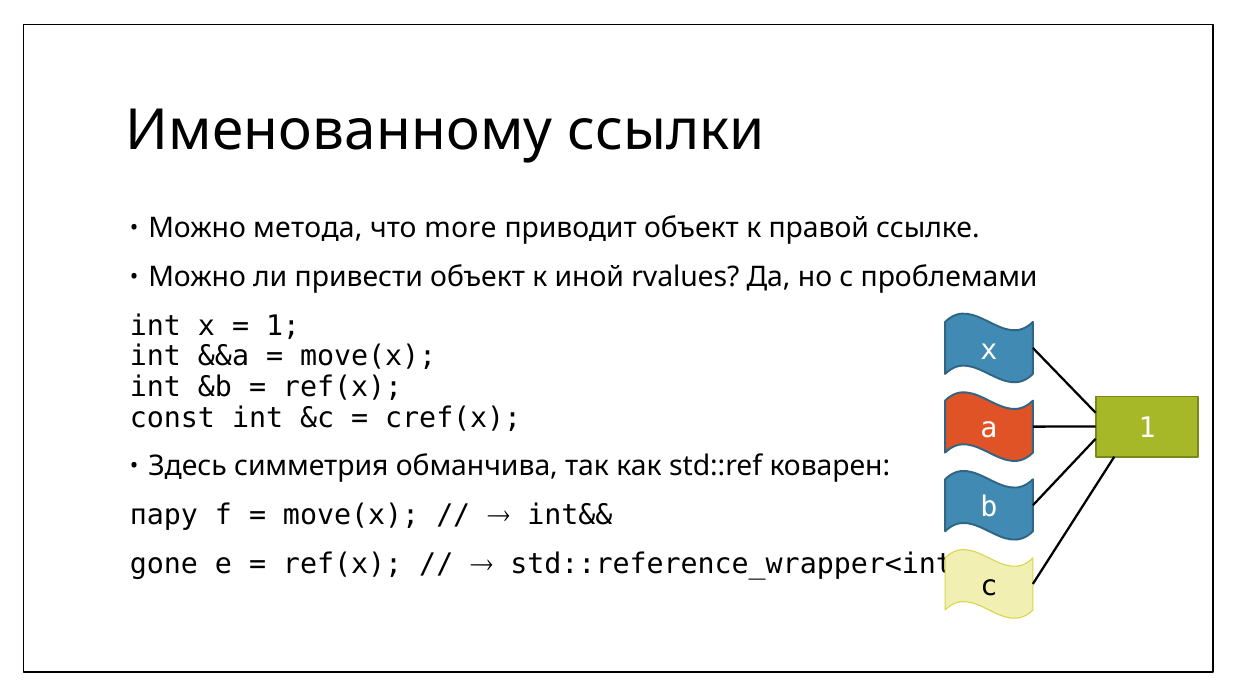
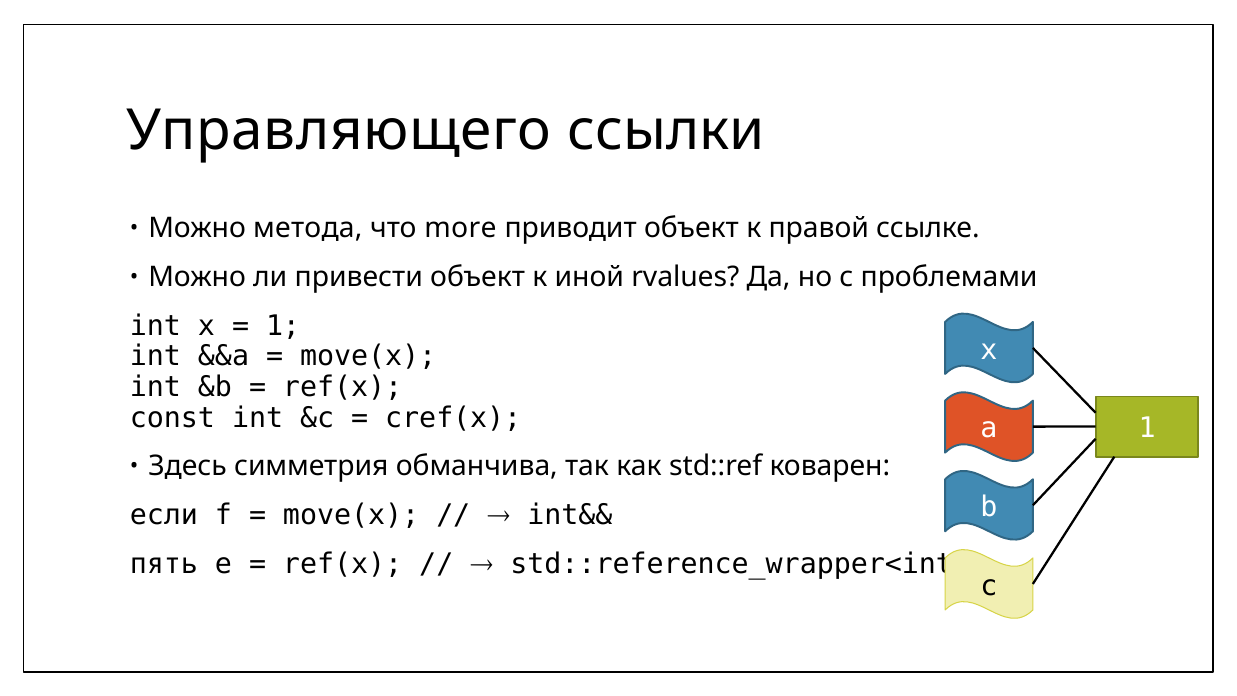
Именованному: Именованному -> Управляющего (339, 130)
пару: пару -> если (164, 515)
gone: gone -> пять (164, 564)
